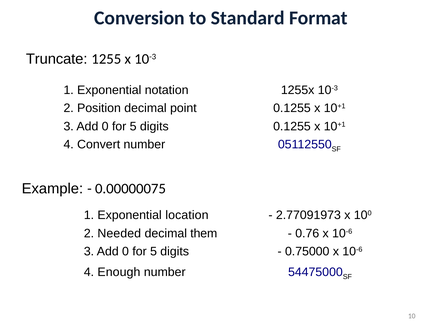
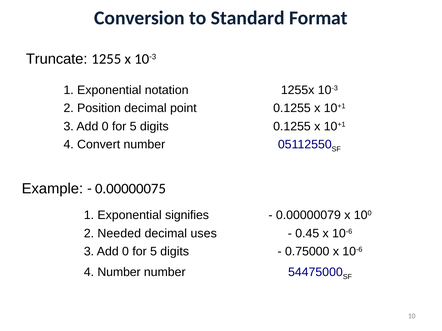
location: location -> signifies (187, 216)
2.77091973: 2.77091973 -> 0.00000079 (308, 216)
them: them -> uses (204, 234)
0.76: 0.76 -> 0.45 (307, 234)
4 Enough: Enough -> Number (119, 272)
